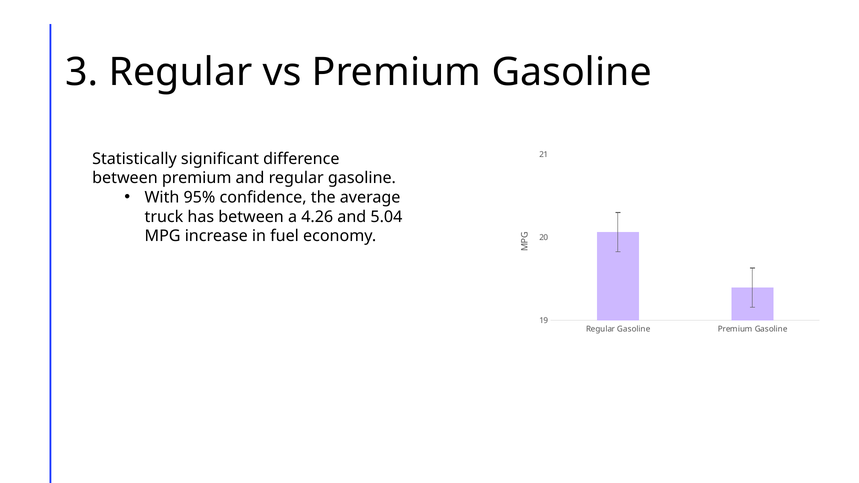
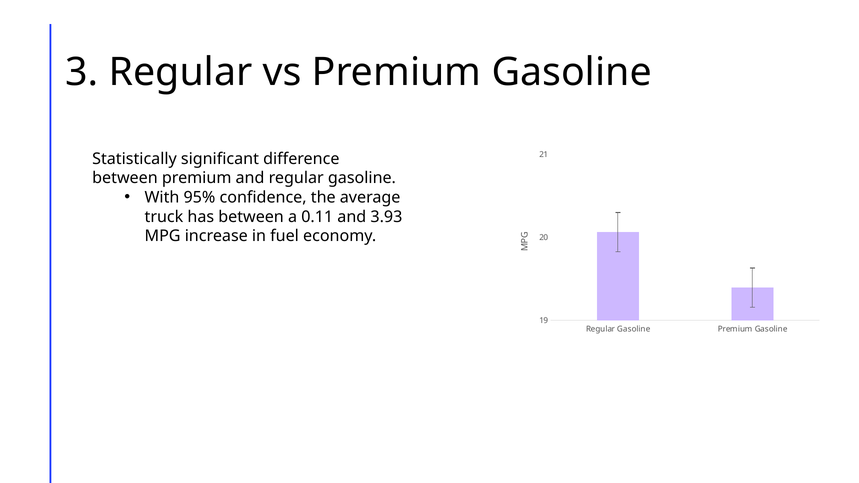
4.26: 4.26 -> 0.11 (317, 217)
5.04: 5.04 -> 3.93 (386, 217)
